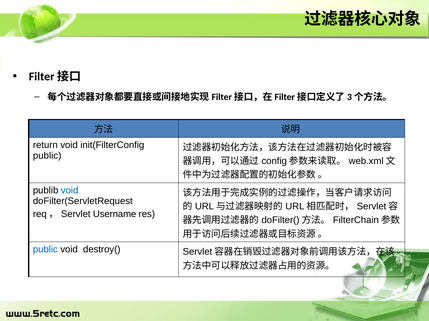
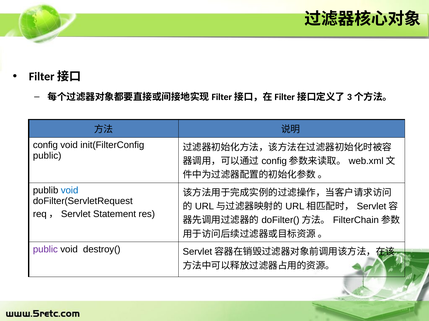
return: return -> config (45, 145)
Username: Username -> Statement (115, 214)
public colour: blue -> purple (45, 250)
